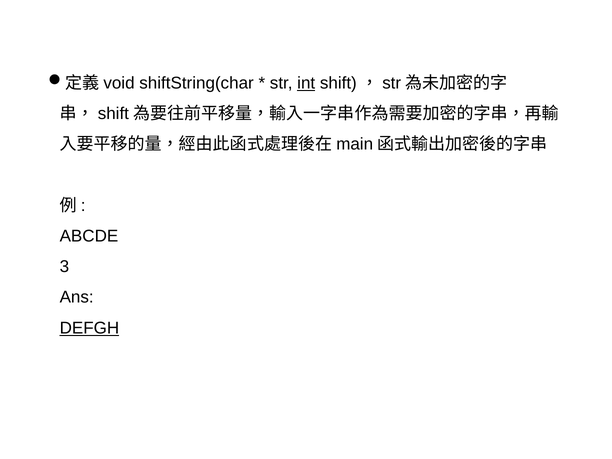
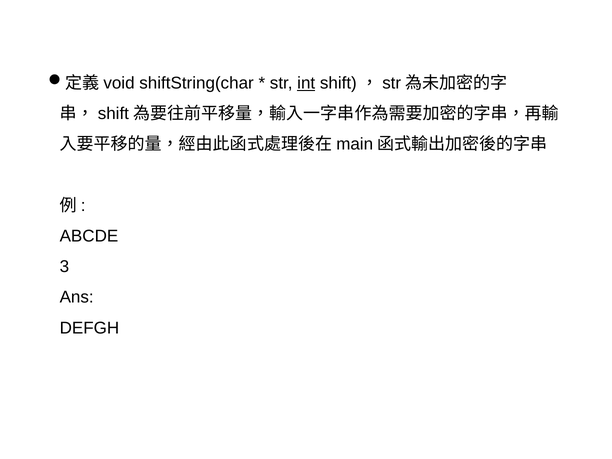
DEFGH underline: present -> none (89, 328)
